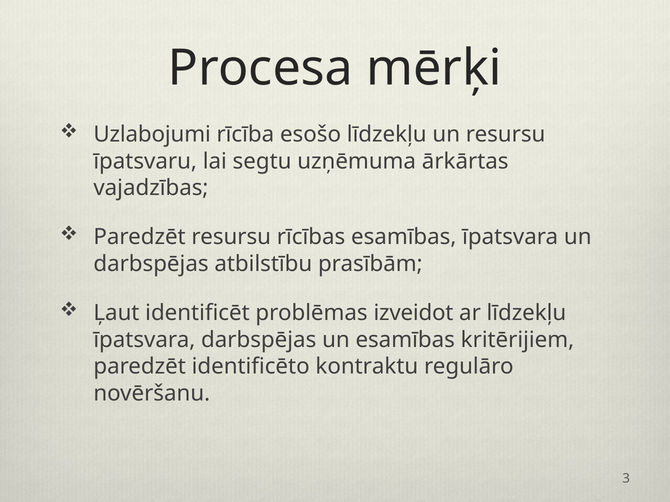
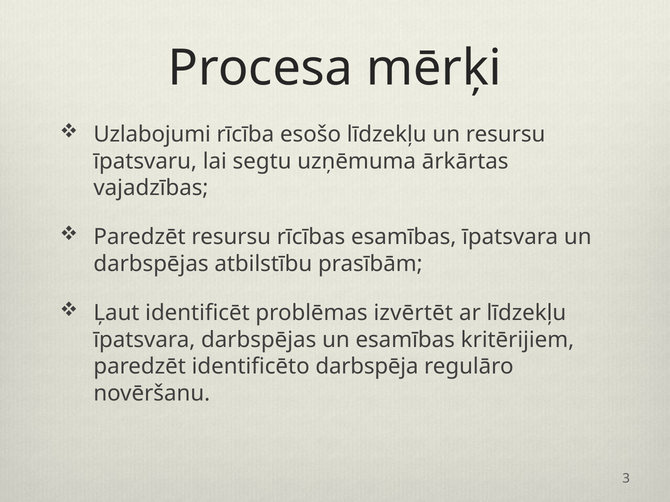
izveidot: izveidot -> izvērtēt (413, 313)
kontraktu: kontraktu -> darbspēja (367, 367)
